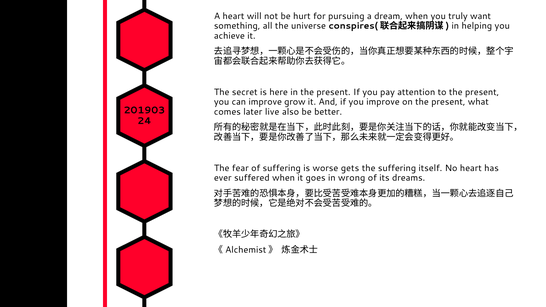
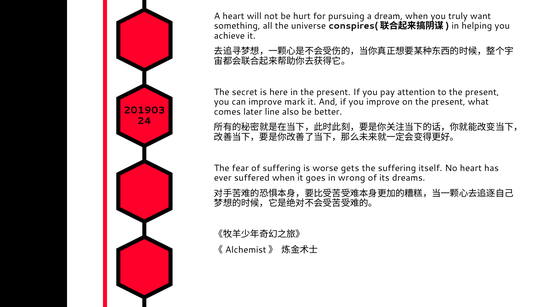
grow: grow -> mark (295, 102)
live: live -> line (272, 112)
